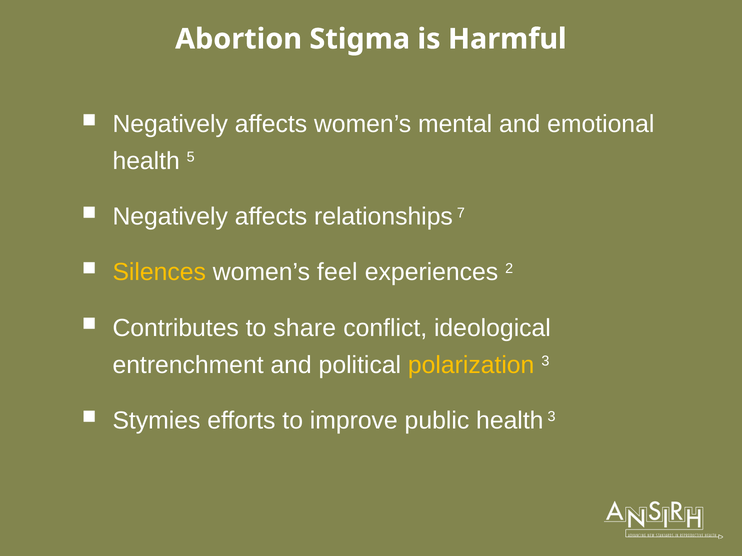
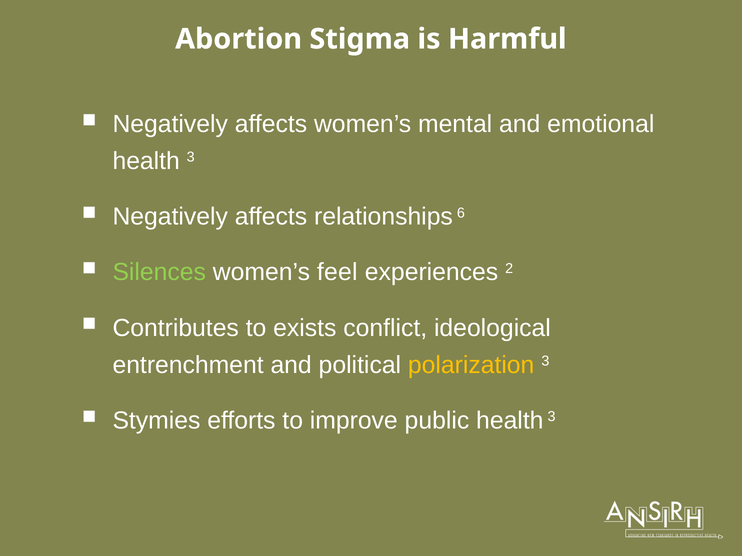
5: 5 -> 3 (191, 157)
7: 7 -> 6 (461, 213)
Silences colour: yellow -> light green (159, 273)
share: share -> exists (305, 328)
